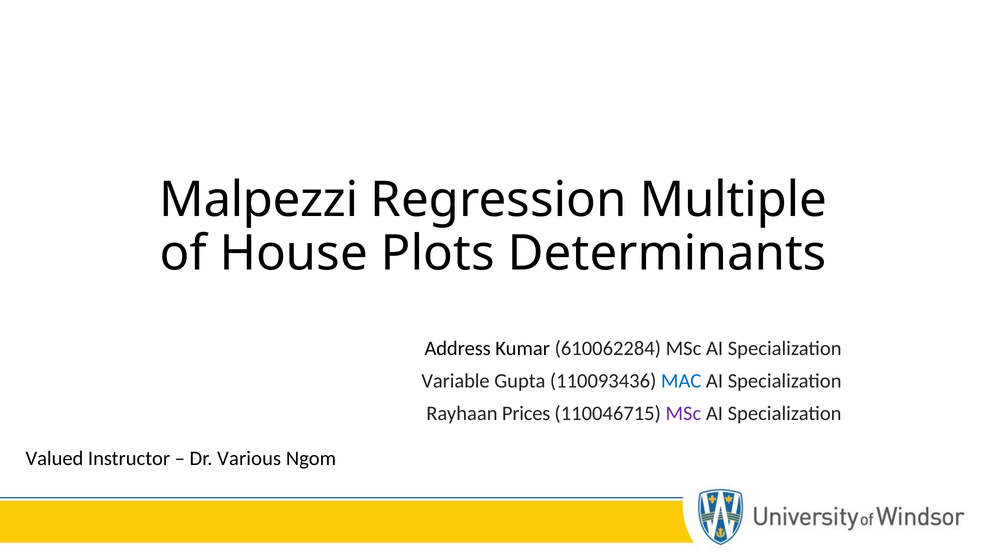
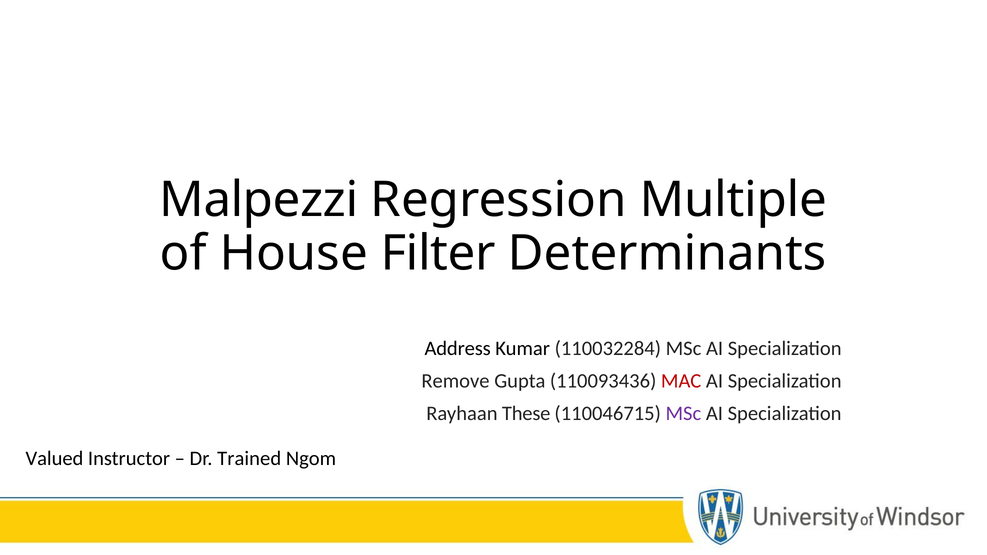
Plots: Plots -> Filter (438, 253)
610062284: 610062284 -> 110032284 (608, 348)
Variable: Variable -> Remove (455, 381)
MAC colour: blue -> red (681, 381)
Prices: Prices -> These (526, 414)
Various: Various -> Trained (249, 458)
